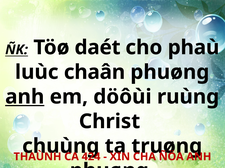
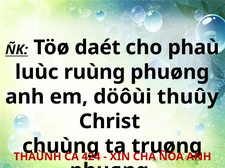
chaân: chaân -> ruùng (95, 72)
anh underline: present -> none (25, 97)
ruùng: ruùng -> thuûy (188, 97)
